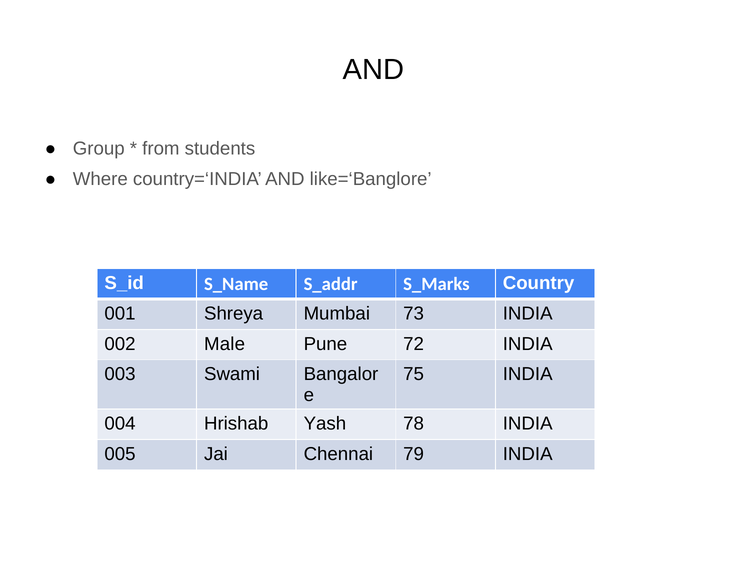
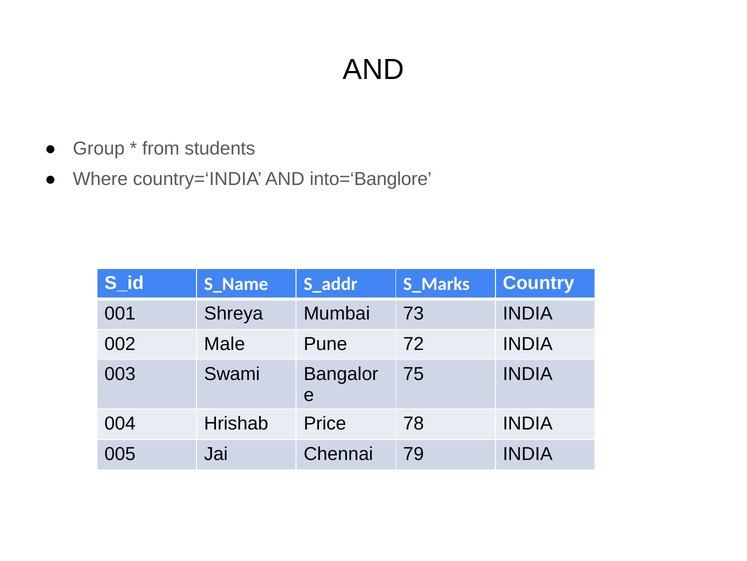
like=‘Banglore: like=‘Banglore -> into=‘Banglore (371, 179)
Yash: Yash -> Price (325, 423)
